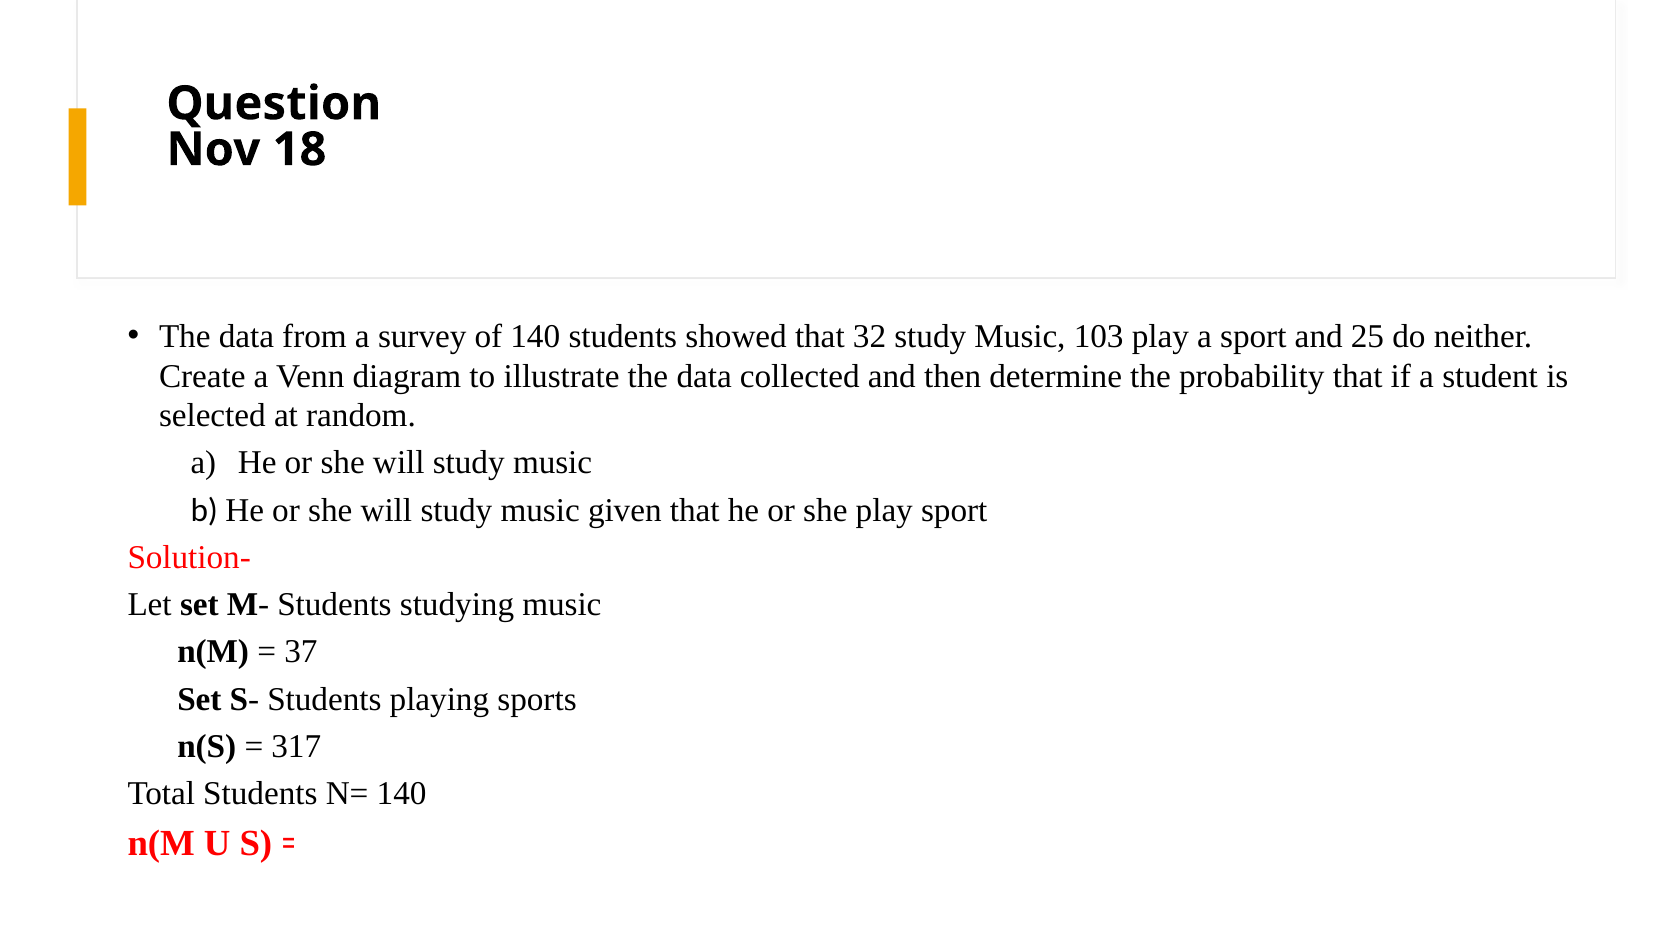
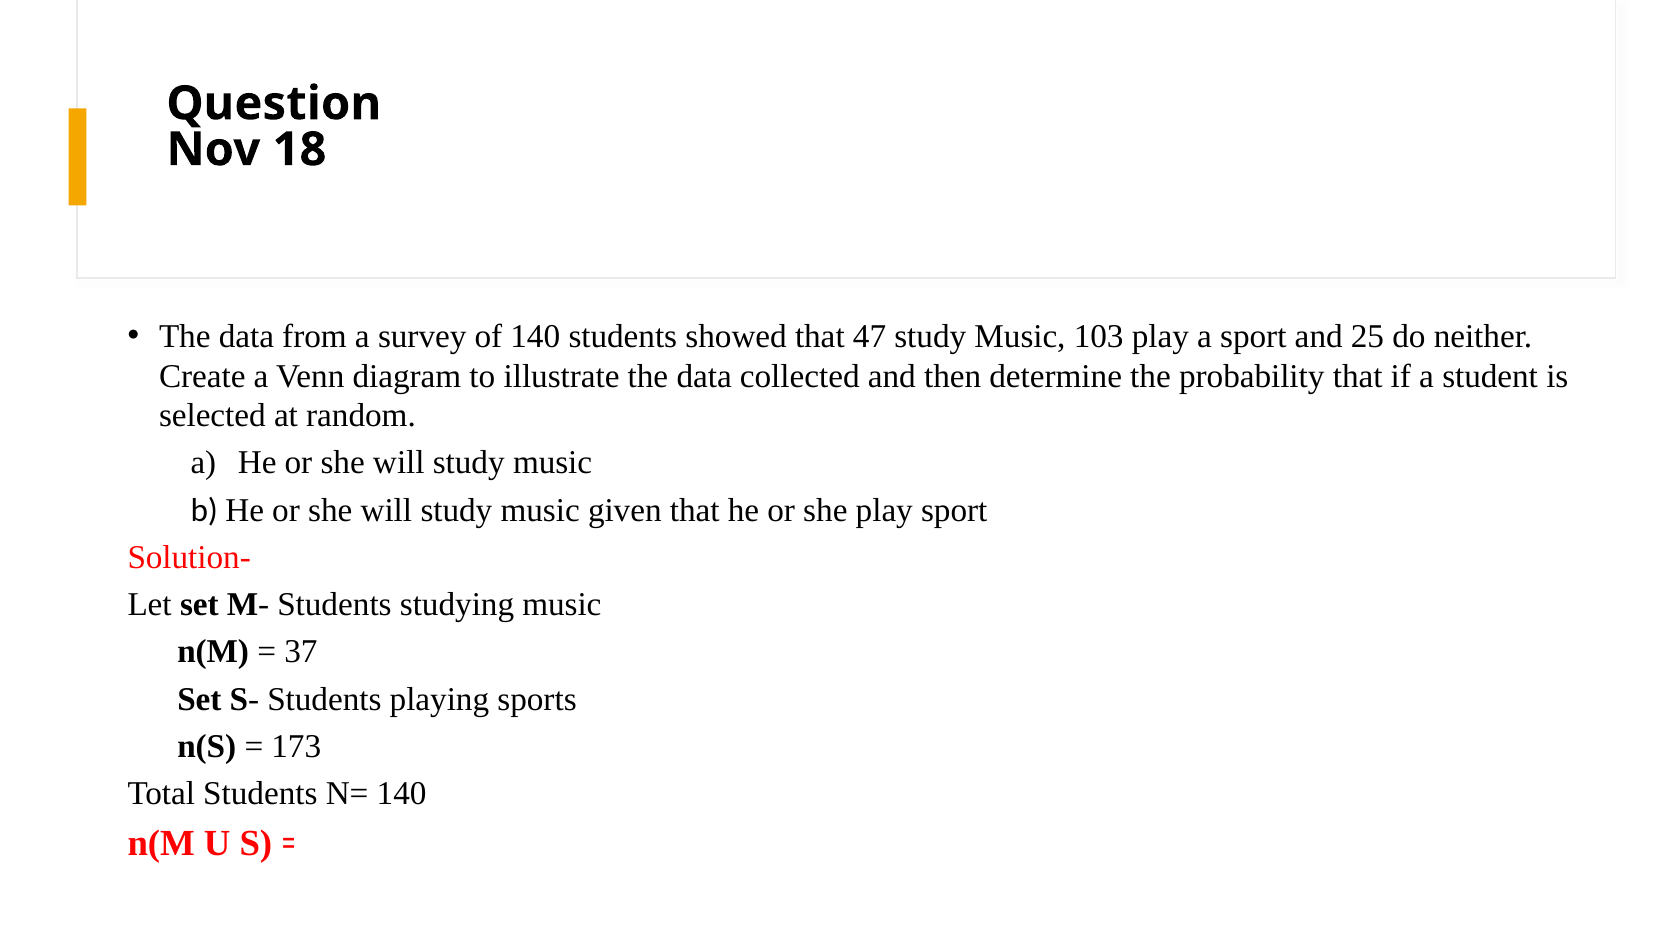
32: 32 -> 47 (870, 337)
317: 317 -> 173 (296, 746)
